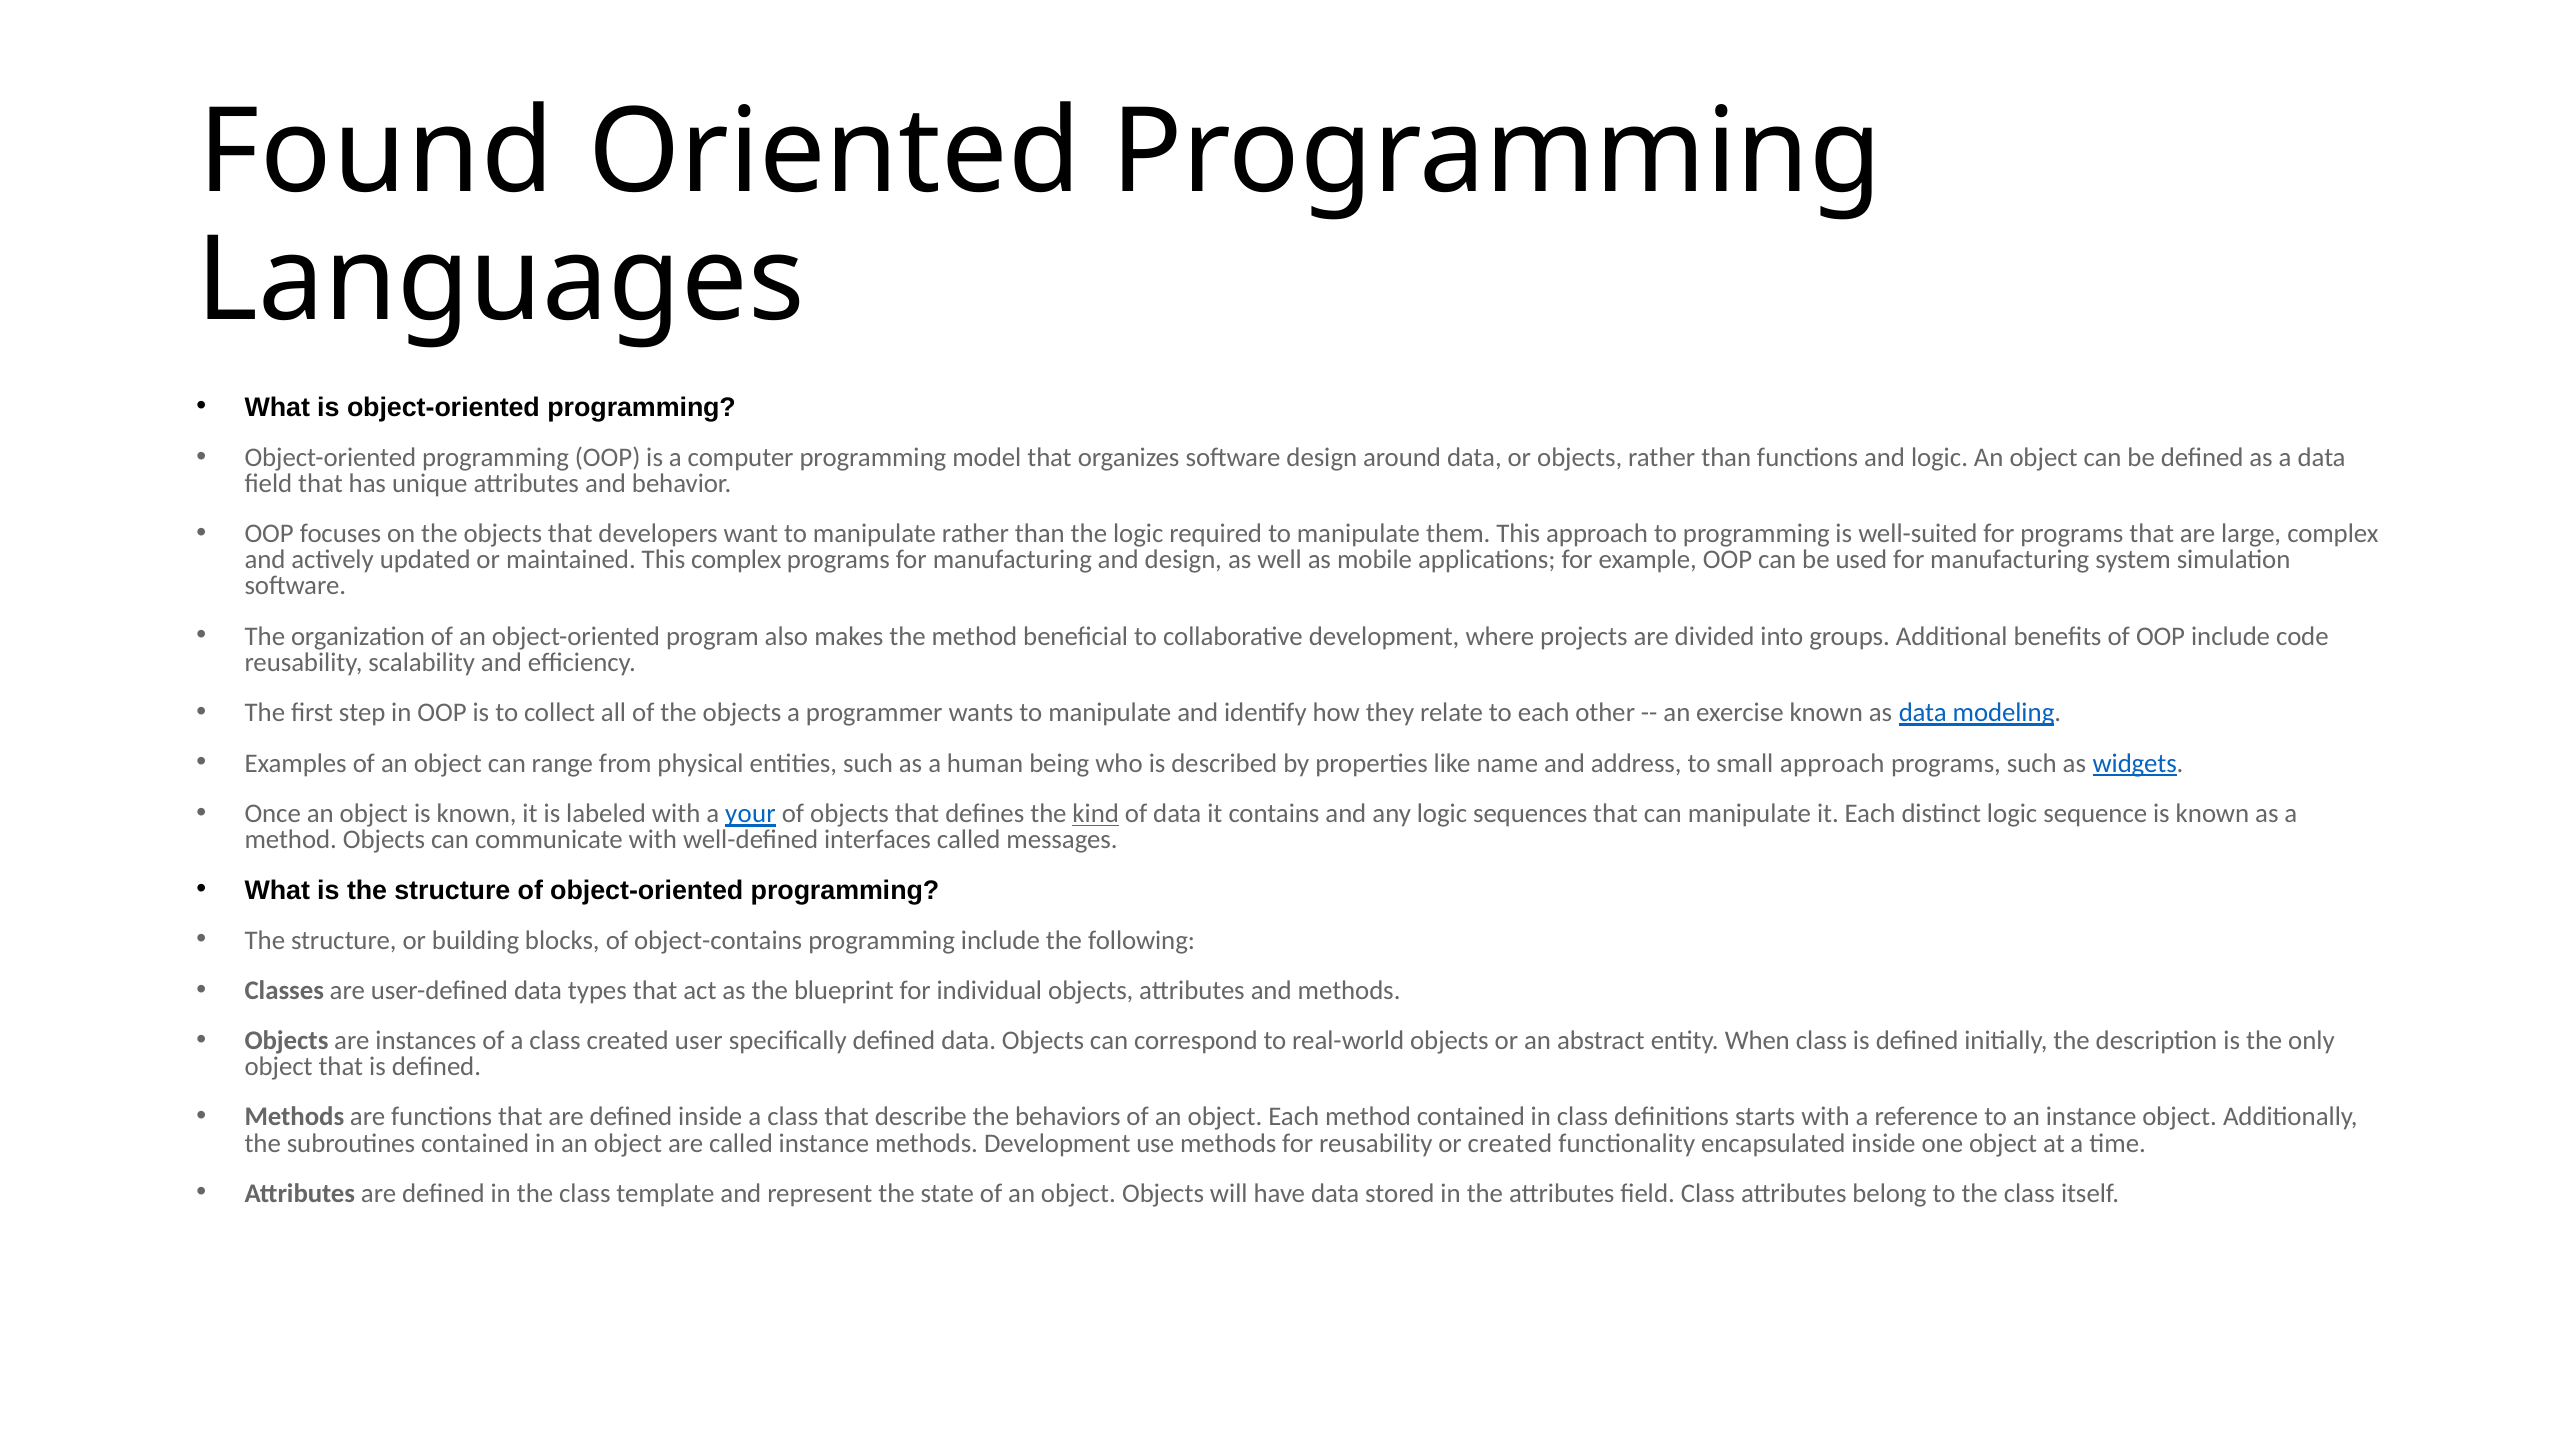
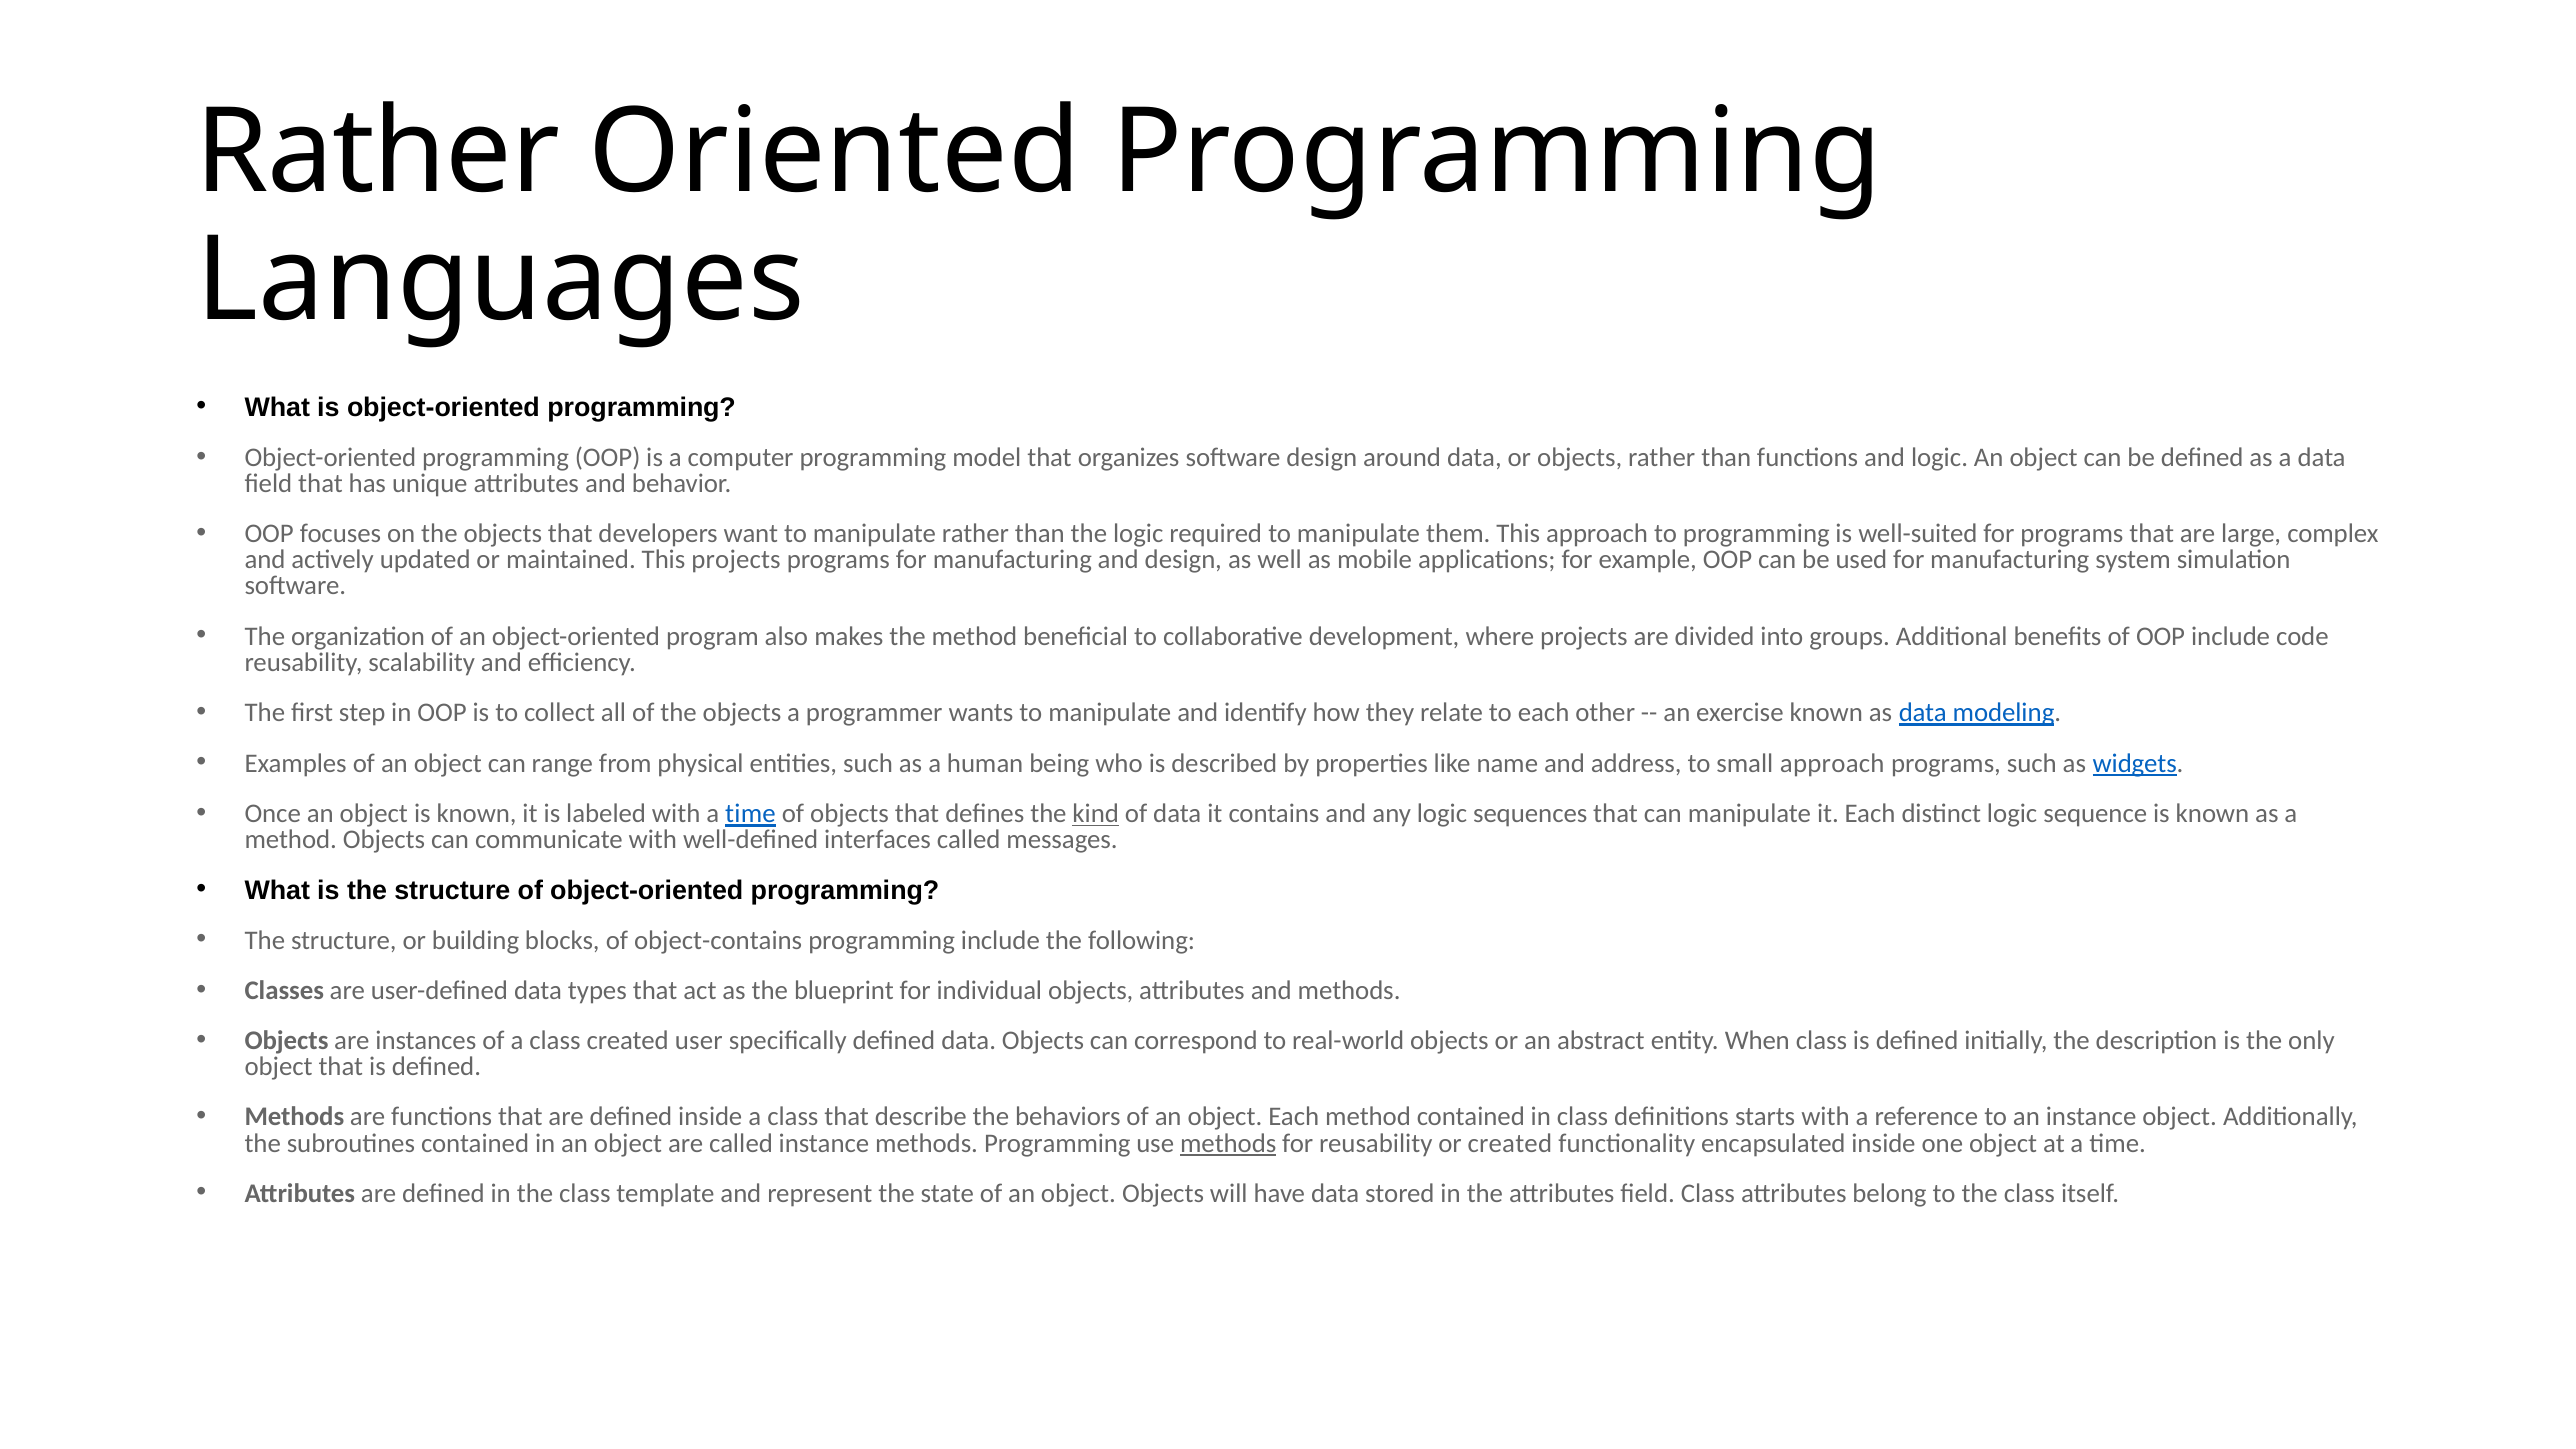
Found: Found -> Rather (378, 153)
This complex: complex -> projects (736, 560)
with a your: your -> time (750, 814)
methods Development: Development -> Programming (1057, 1143)
methods underline: none -> present (1228, 1143)
